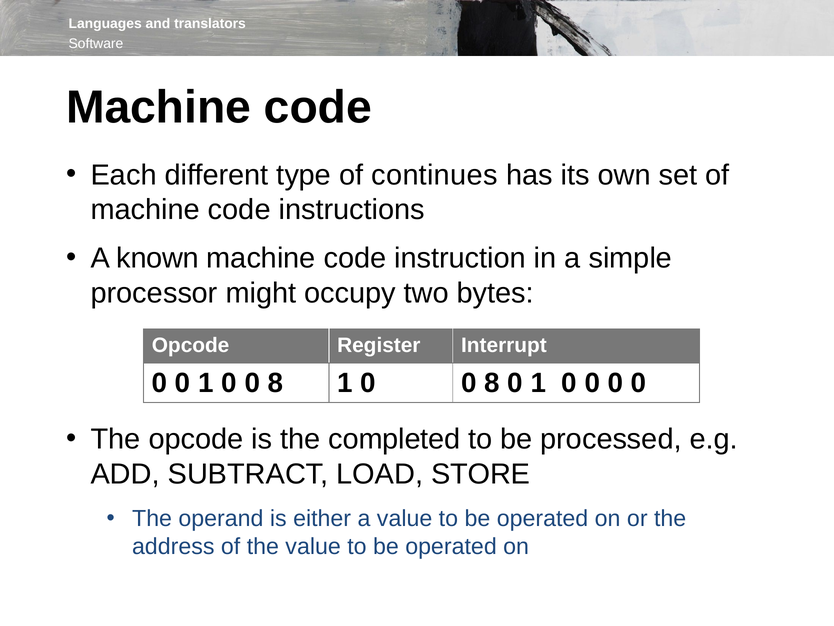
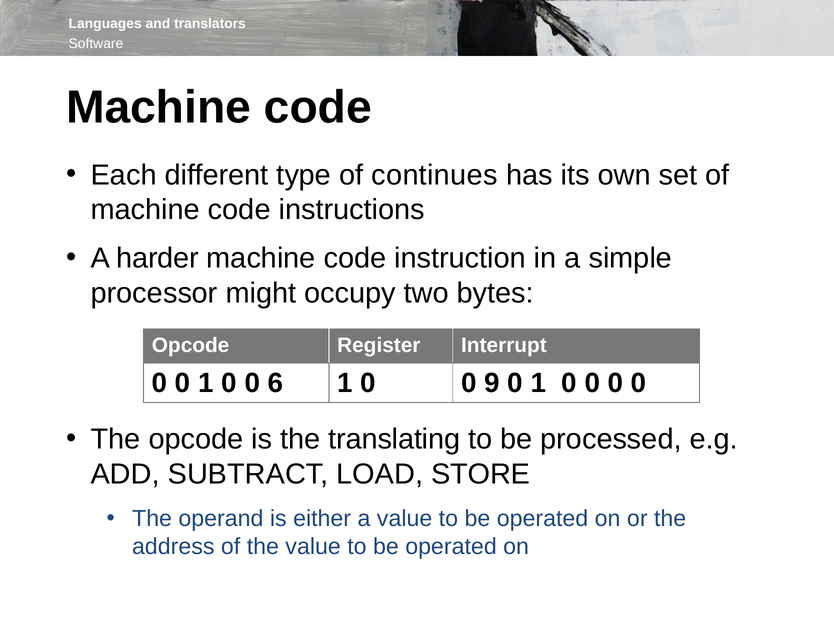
known: known -> harder (158, 258)
8: 8 -> 6 (275, 383)
8: 8 -> 9 (492, 383)
completed: completed -> translating (394, 439)
